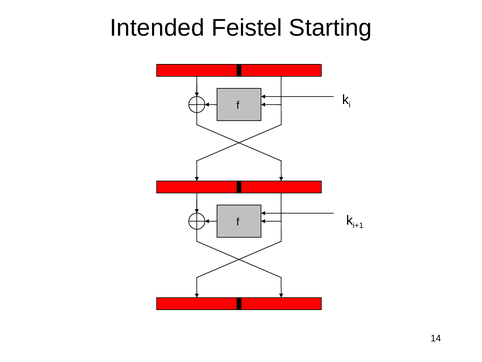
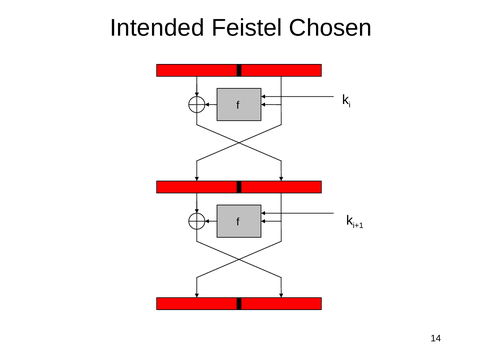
Starting: Starting -> Chosen (330, 28)
